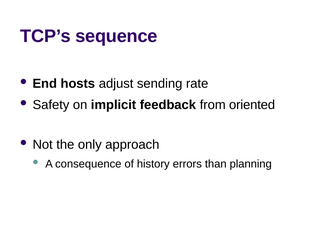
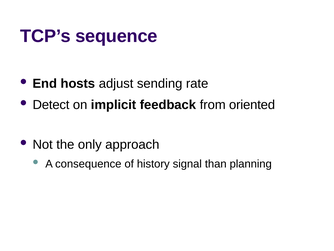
Safety: Safety -> Detect (51, 105)
errors: errors -> signal (187, 163)
